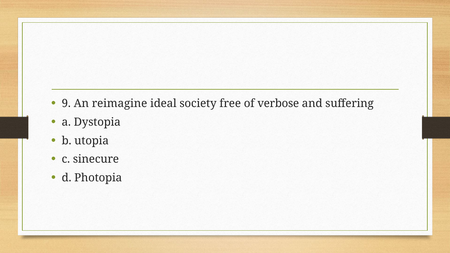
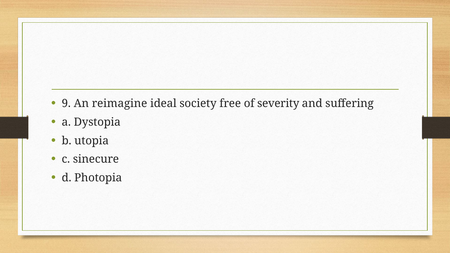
verbose: verbose -> severity (278, 104)
